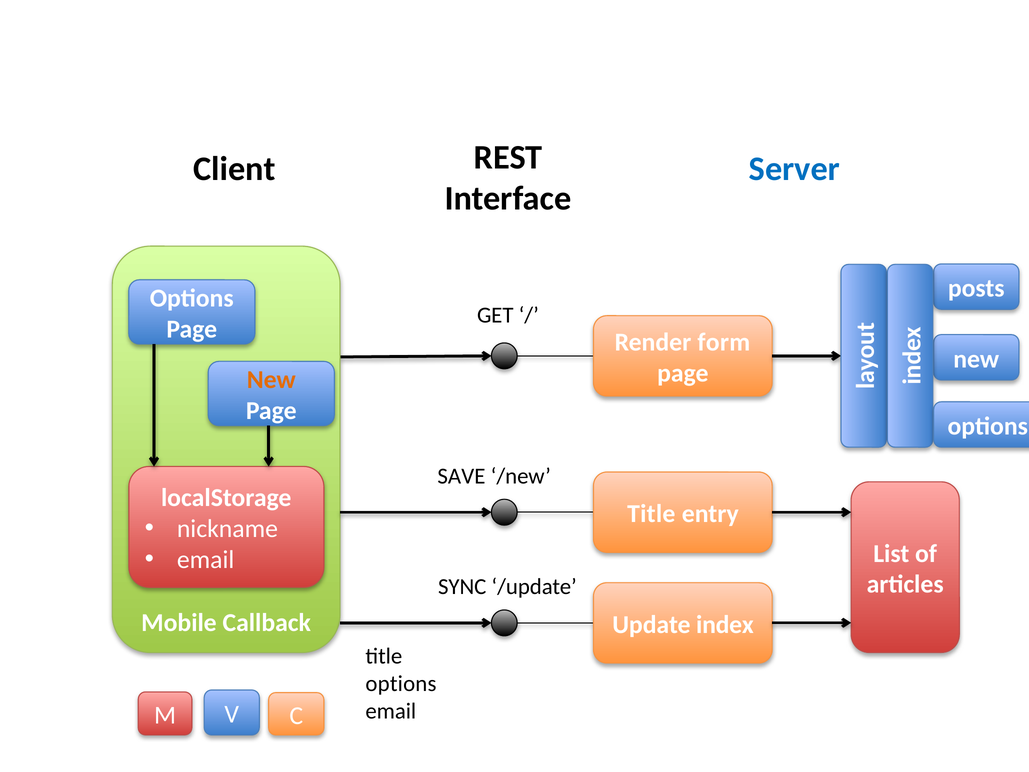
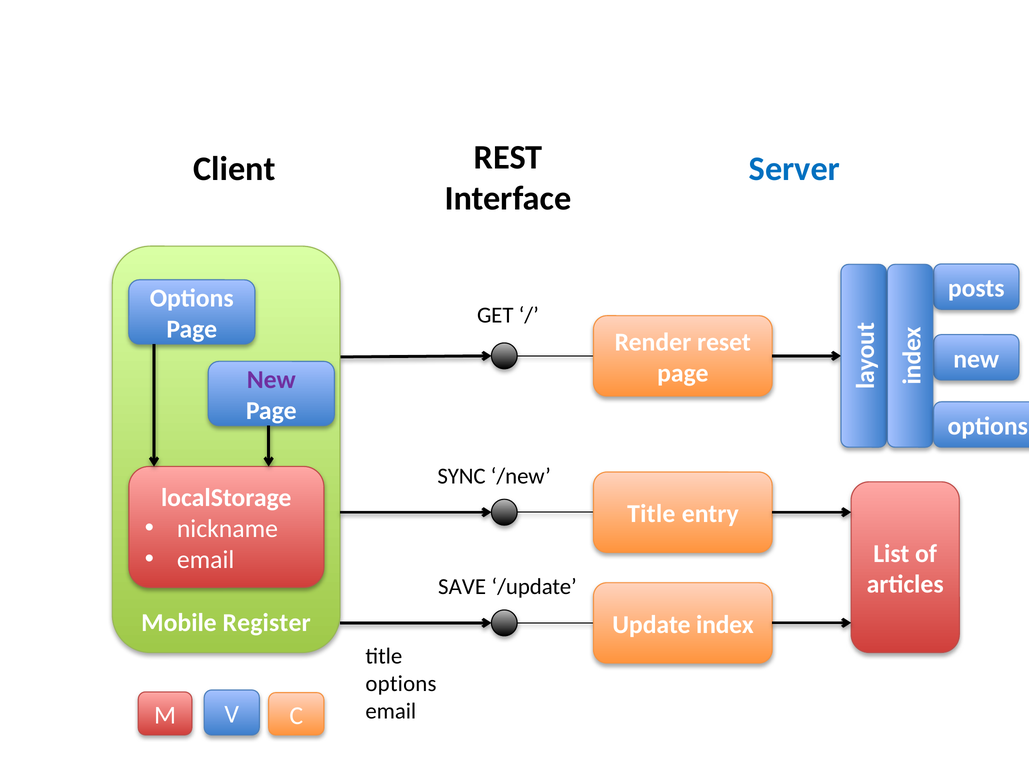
form: form -> reset (724, 342)
New colour: orange -> purple (271, 380)
SAVE: SAVE -> SYNC (462, 476)
SYNC: SYNC -> SAVE (462, 586)
Callback: Callback -> Register (267, 622)
